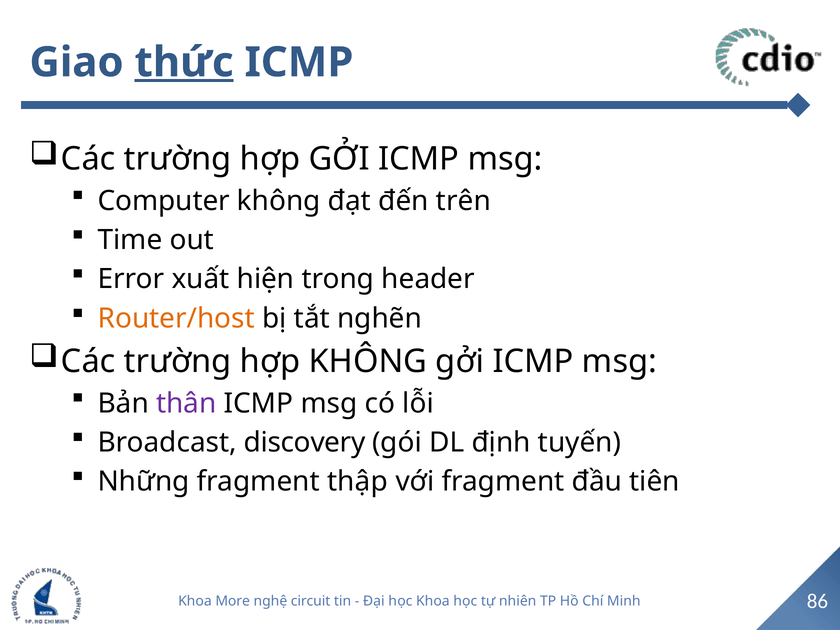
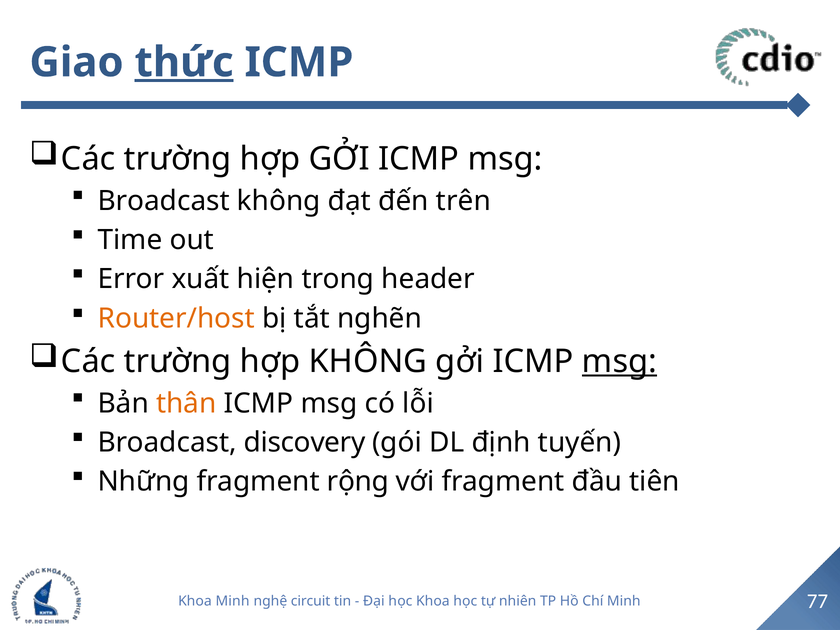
Computer: Computer -> Broadcast (164, 201)
msg underline: none -> present (619, 362)
thân colour: purple -> orange (186, 403)
thập: thập -> rộng (358, 482)
Khoa More: More -> Minh (233, 601)
86: 86 -> 77 (817, 601)
